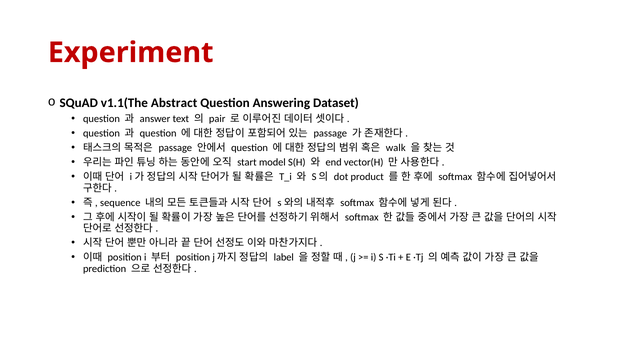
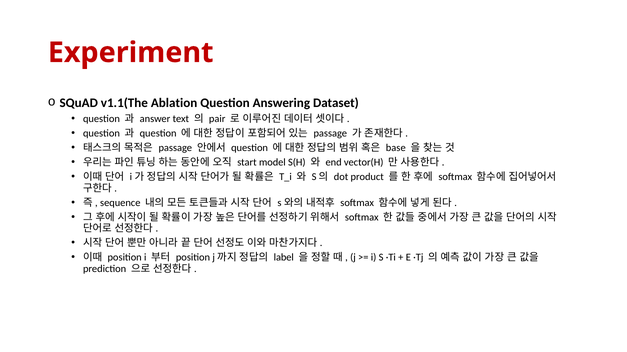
Abstract: Abstract -> Ablation (174, 103)
walk: walk -> base (396, 148)
